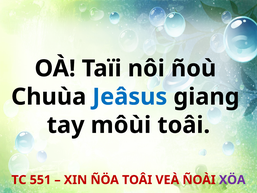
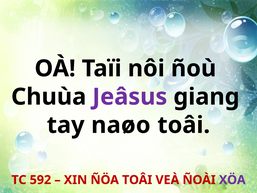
Jeâsus colour: blue -> purple (130, 97)
môùi: môùi -> naøo (121, 125)
551: 551 -> 592 (40, 180)
